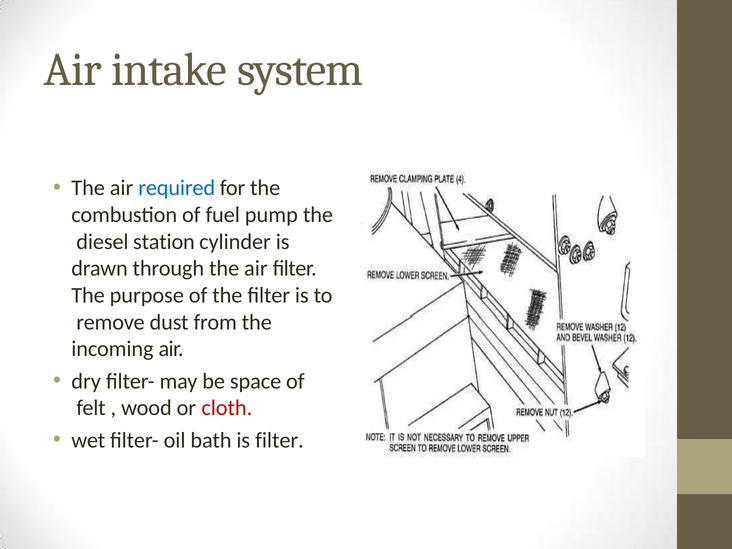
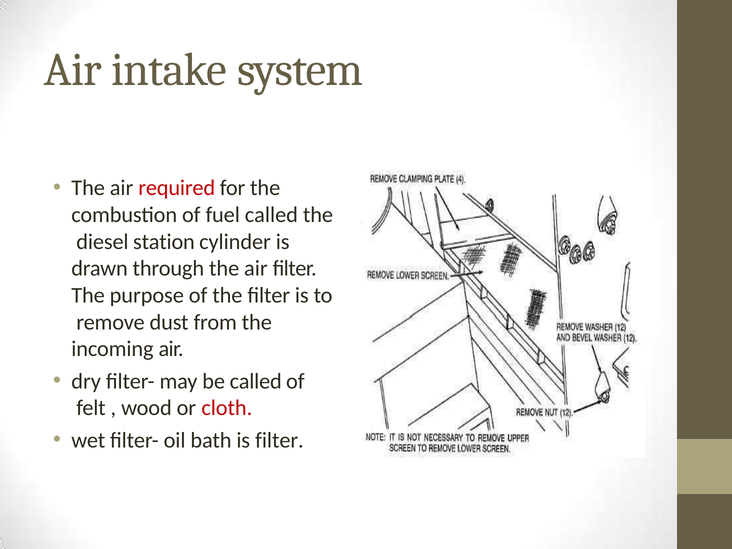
required colour: blue -> red (177, 188)
fuel pump: pump -> called (271, 215)
be space: space -> called (256, 381)
